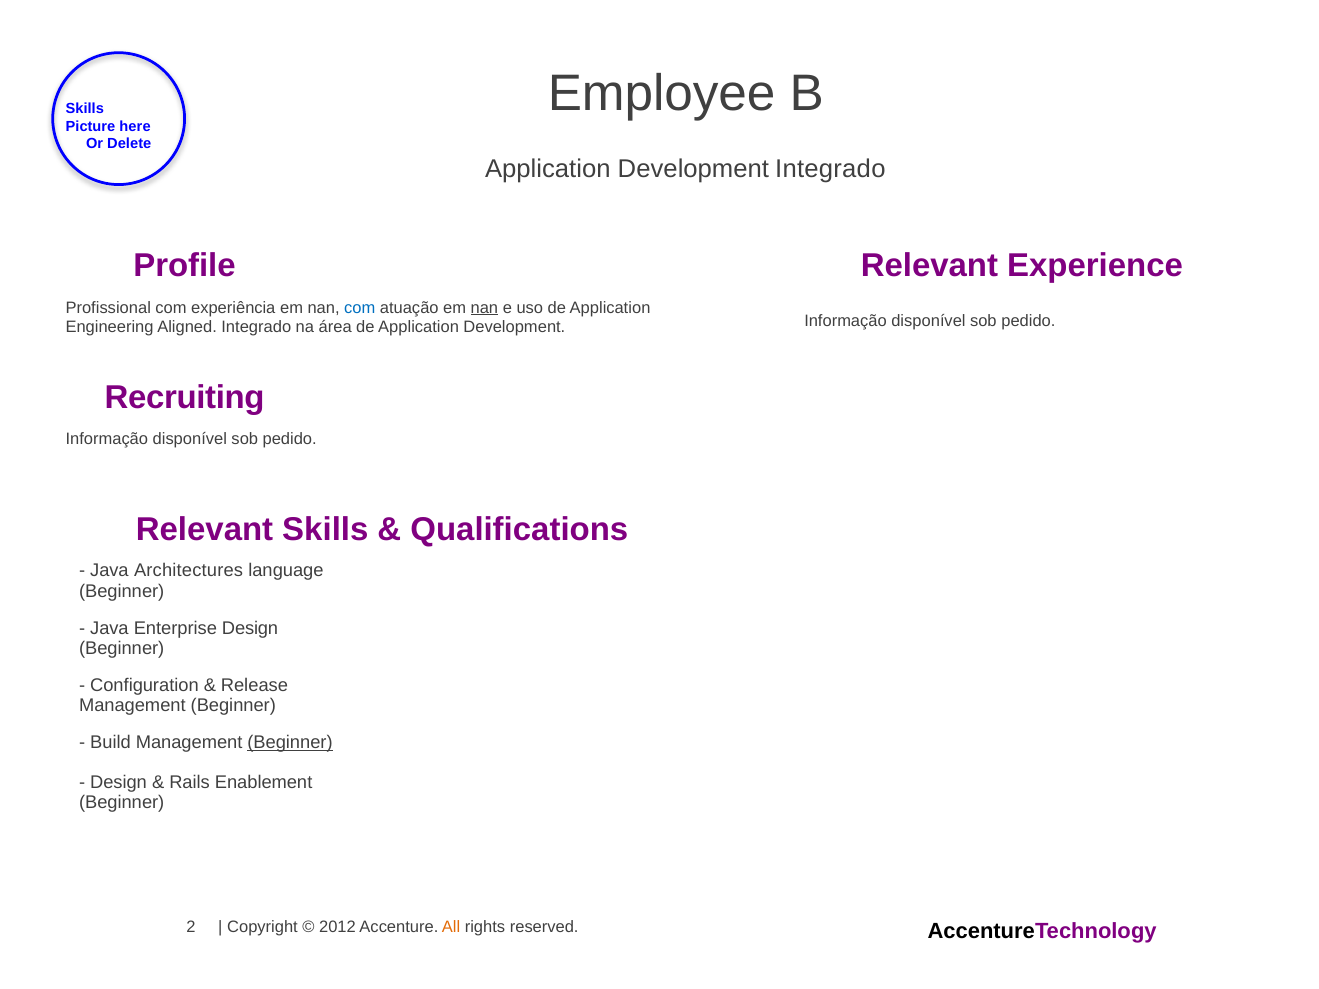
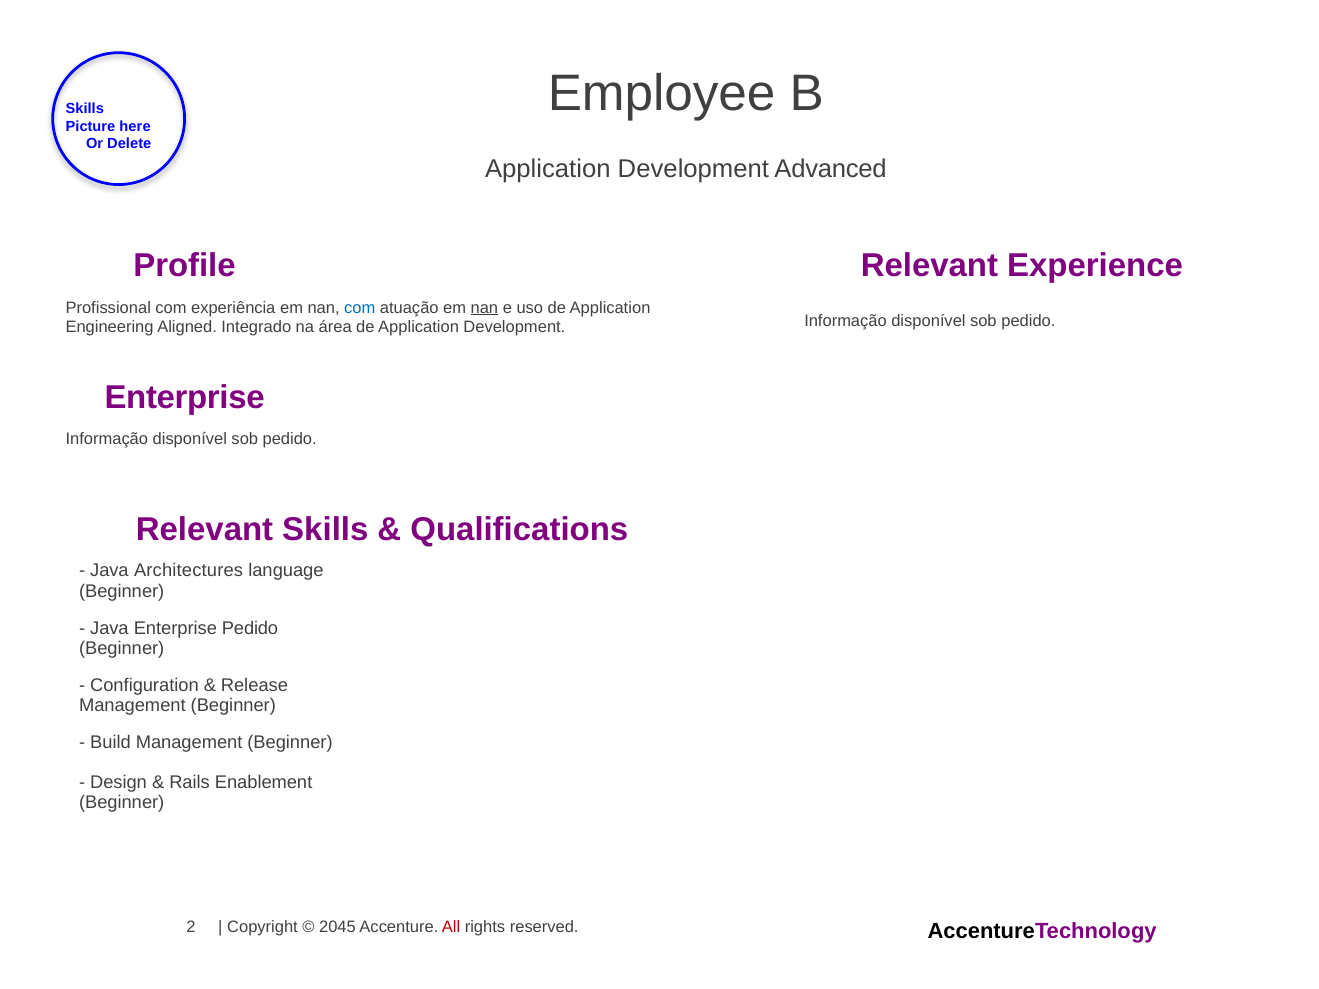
Development Integrado: Integrado -> Advanced (831, 169)
Recruiting: Recruiting -> Enterprise (185, 398)
Enterprise Design: Design -> Pedido (250, 628)
Beginner underline: present -> none (290, 743)
2012: 2012 -> 2045 (337, 928)
All colour: orange -> red (451, 928)
